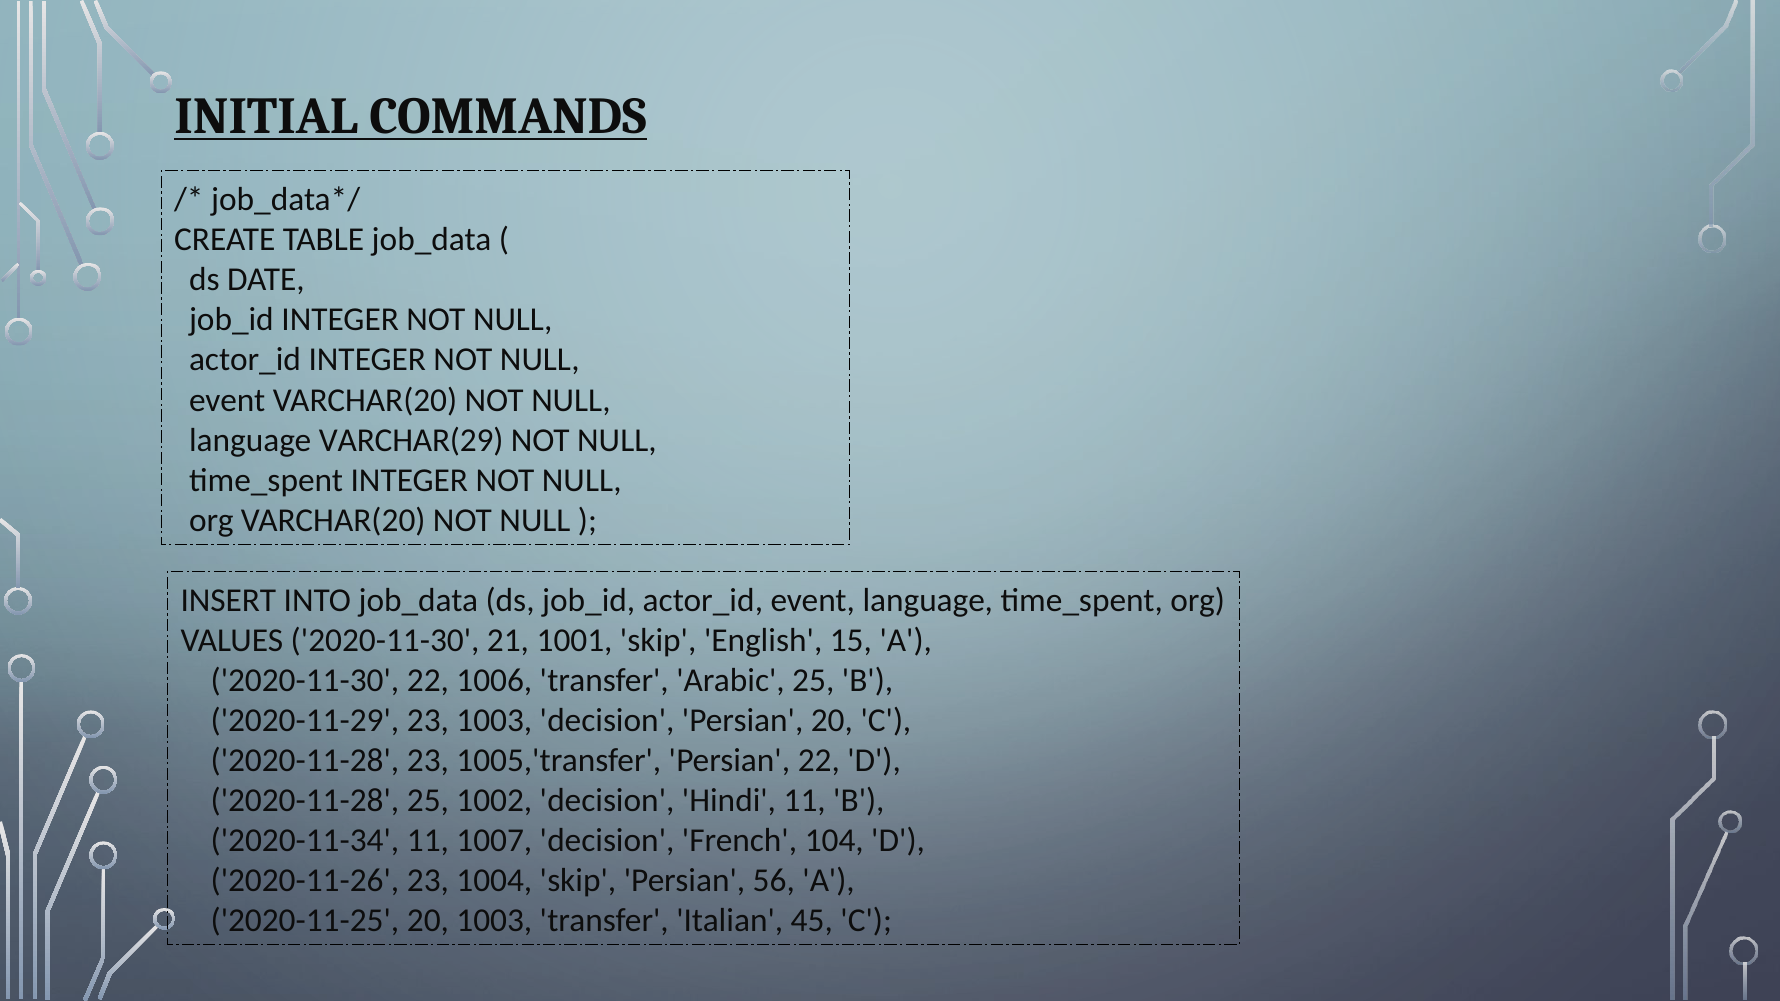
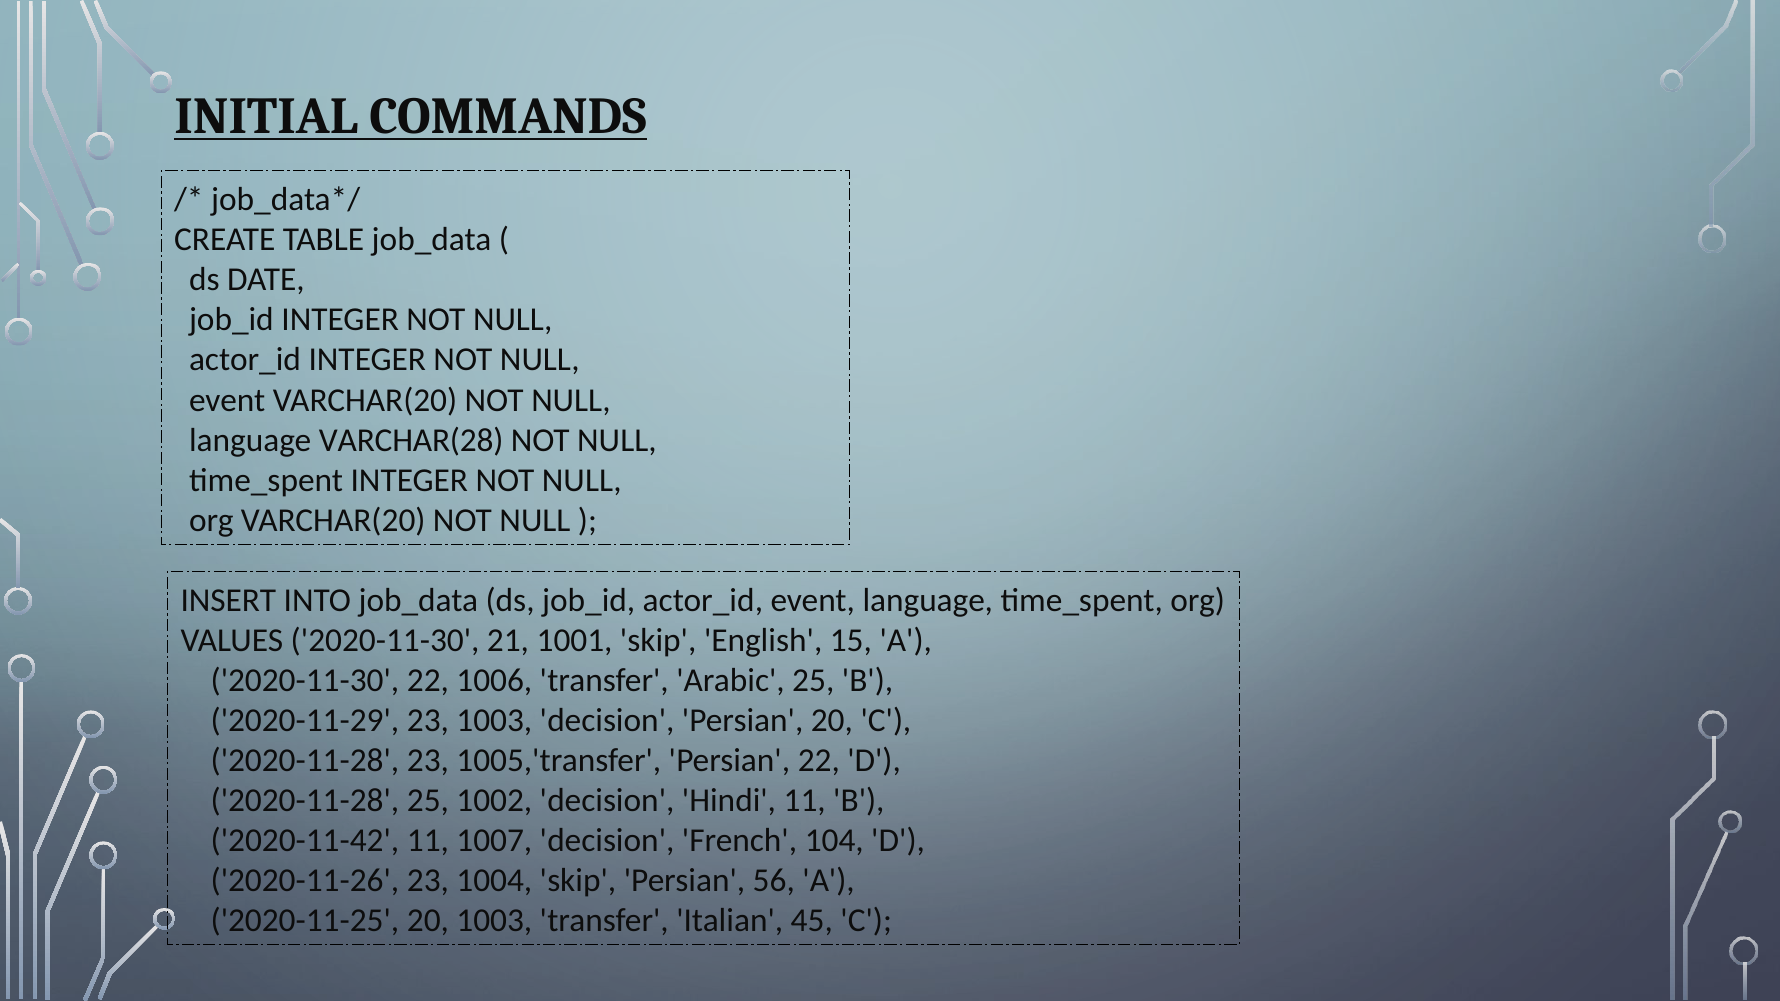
VARCHAR(29: VARCHAR(29 -> VARCHAR(28 (411, 440)
2020-11-34: 2020-11-34 -> 2020-11-42 (305, 841)
